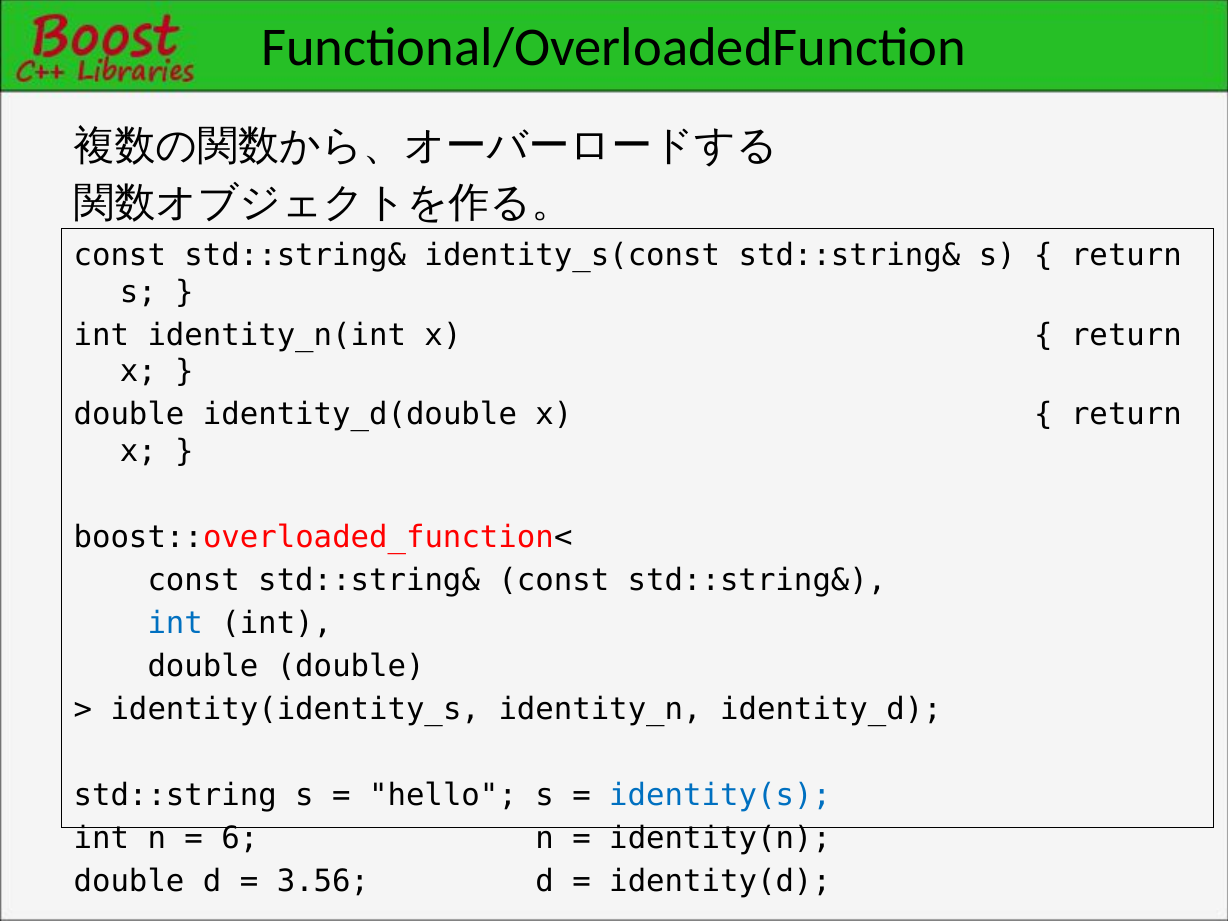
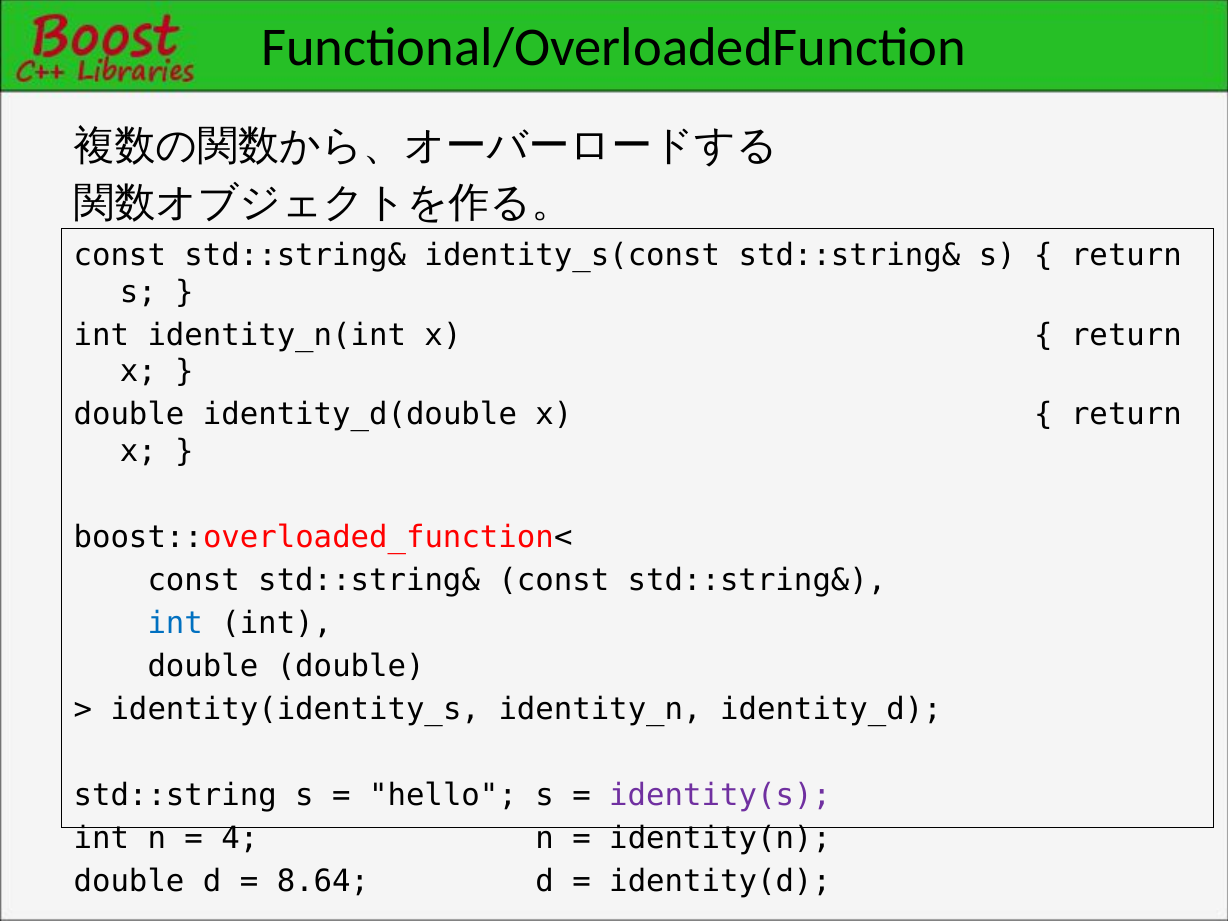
identity(s colour: blue -> purple (720, 795)
6: 6 -> 4 (240, 838)
3.56: 3.56 -> 8.64 (323, 881)
